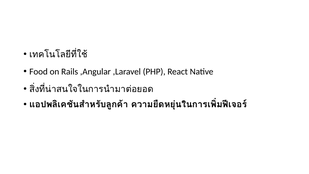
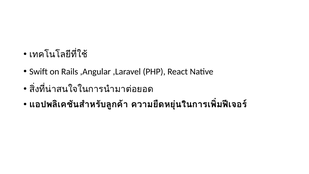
Food: Food -> Swift (39, 72)
